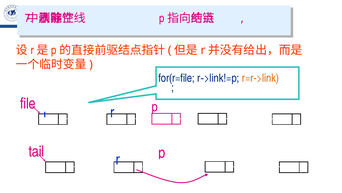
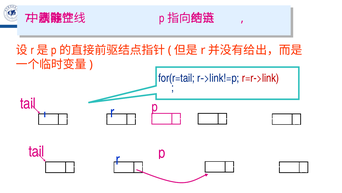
for(r=file: for(r=file -> for(r=tail (177, 78)
r=r->link colour: orange -> red (260, 78)
file: file -> tail (28, 104)
